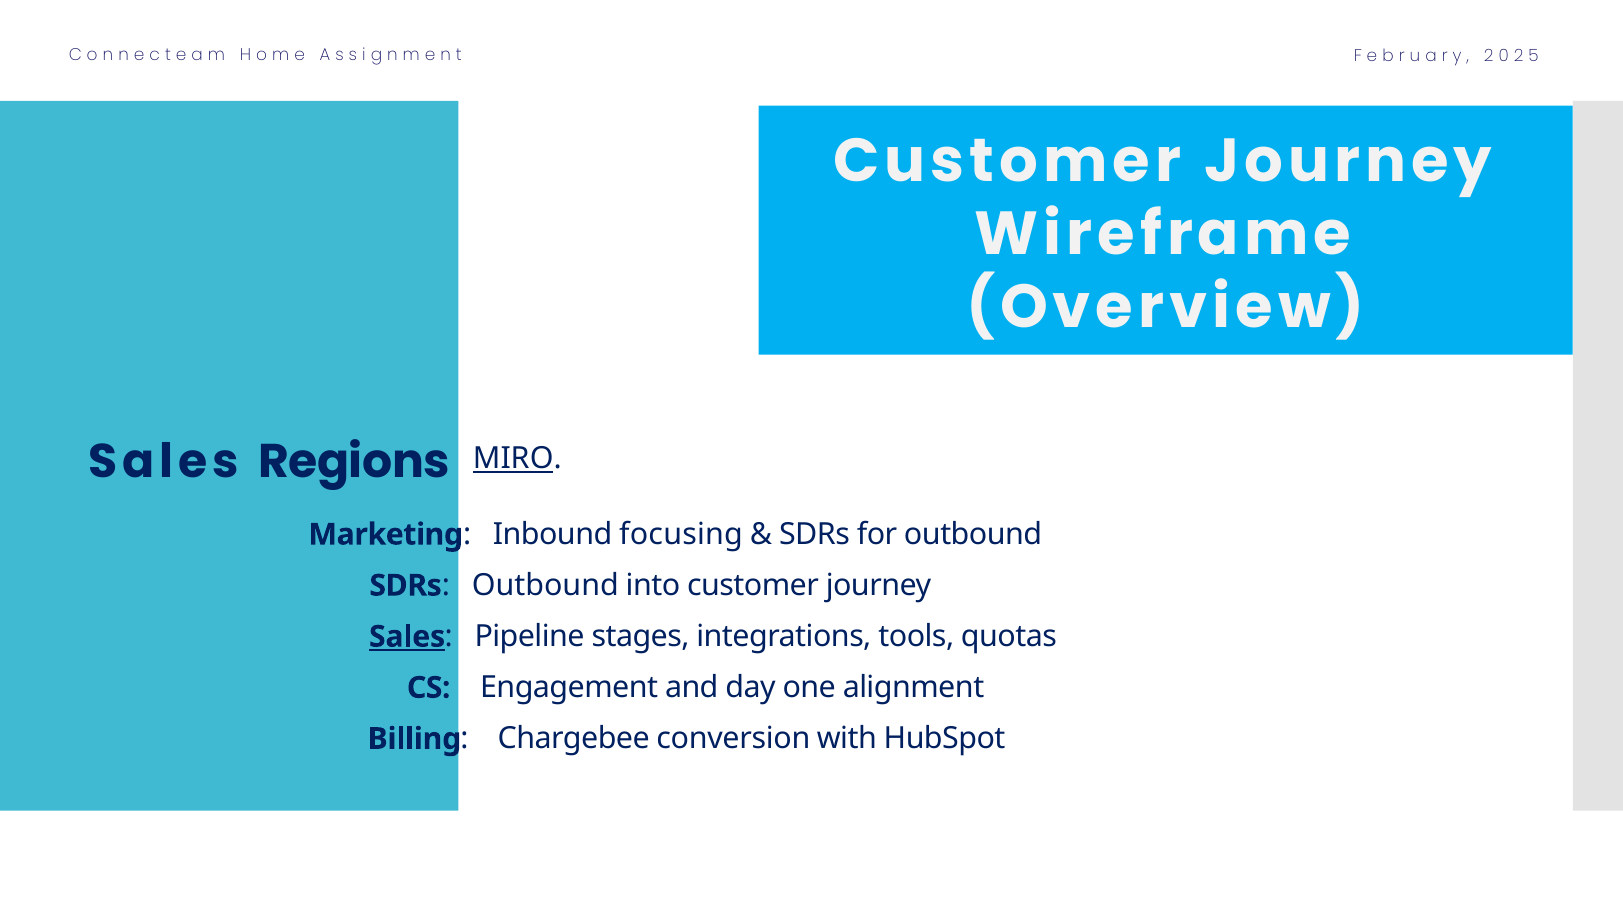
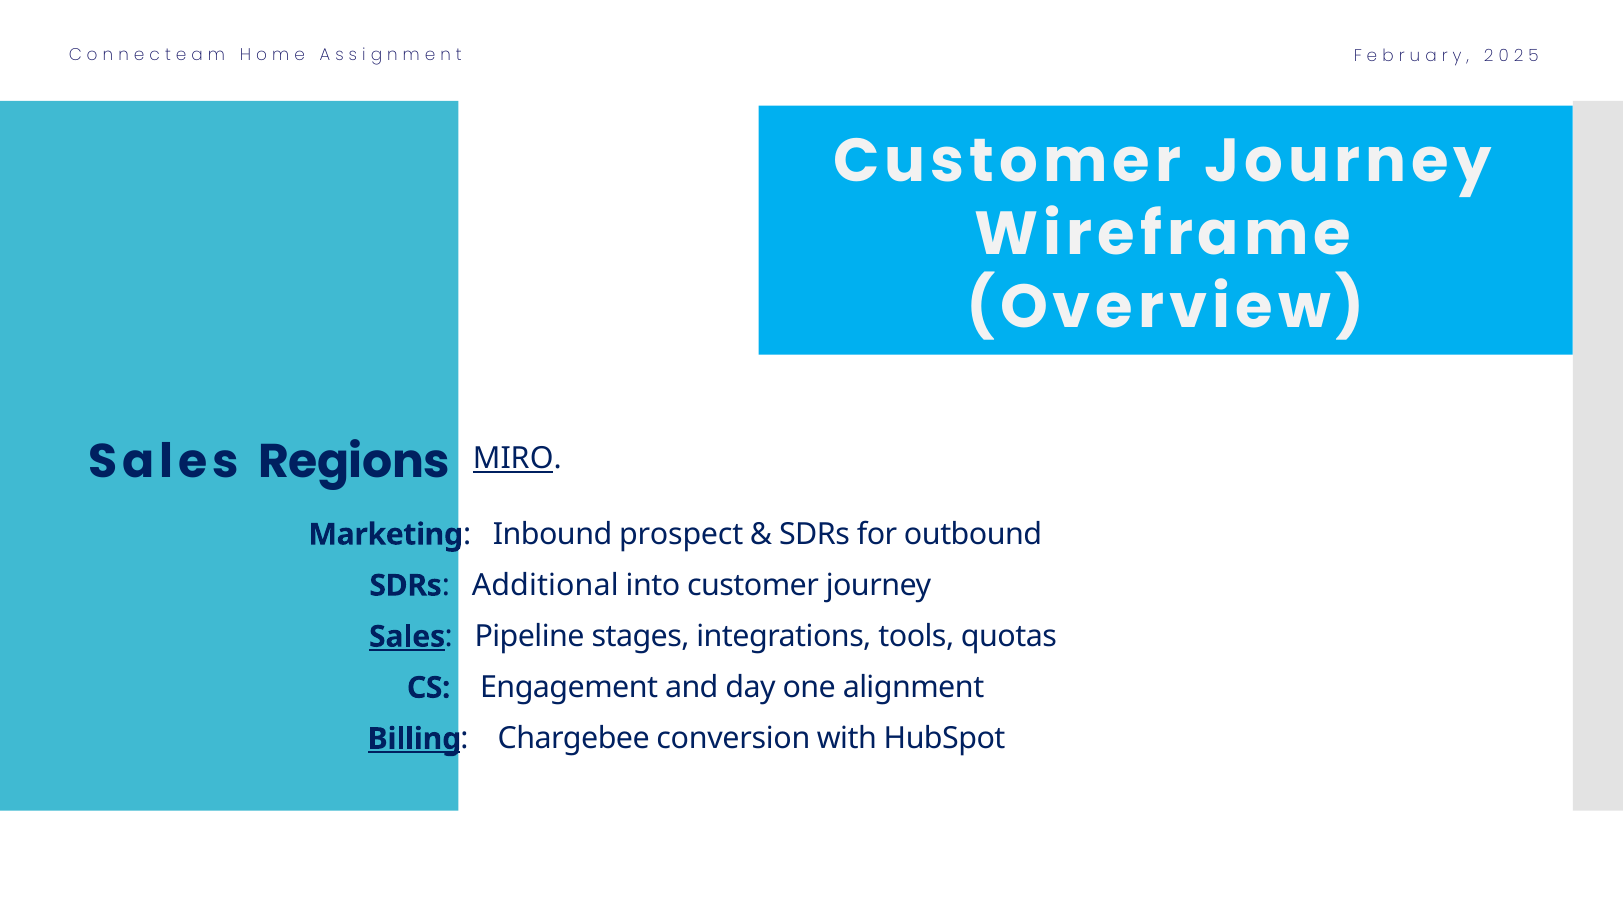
focusing: focusing -> prospect (681, 534)
Outbound: Outbound -> Additional (545, 586)
Billing underline: none -> present (414, 739)
